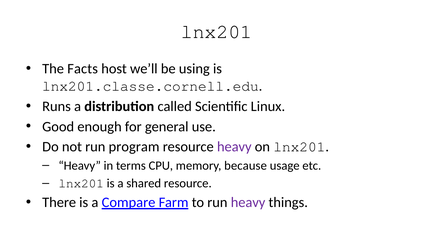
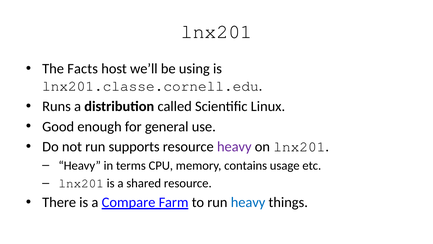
program: program -> supports (134, 147)
because: because -> contains (246, 165)
heavy colour: purple -> blue (248, 202)
